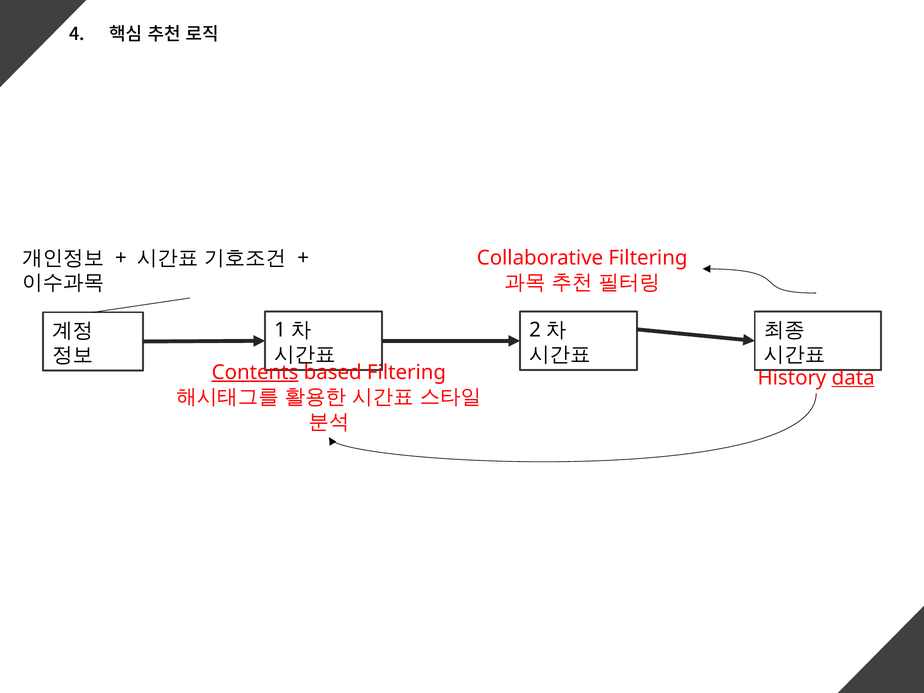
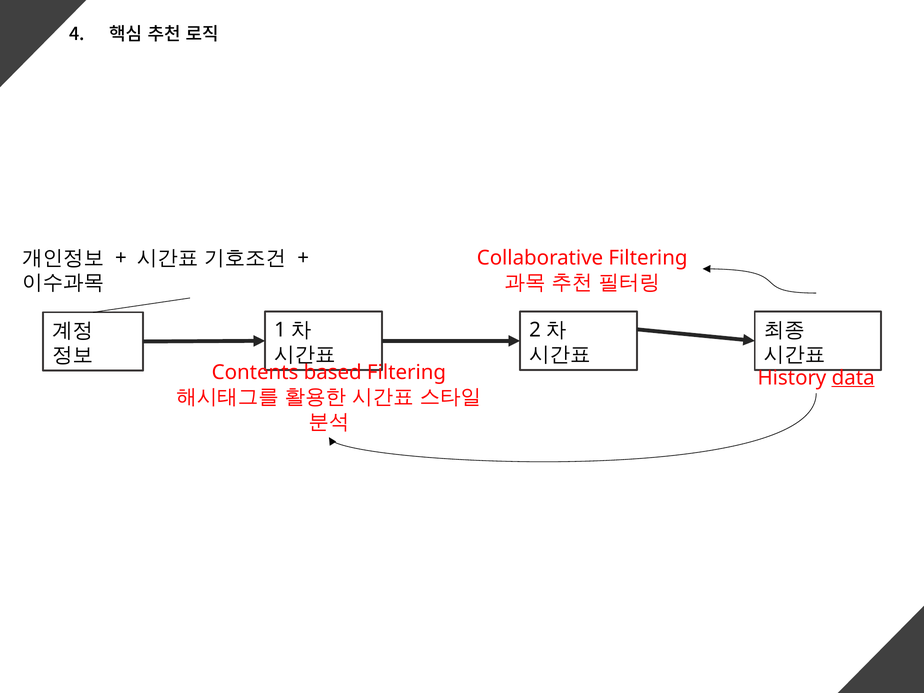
Contents underline: present -> none (255, 373)
